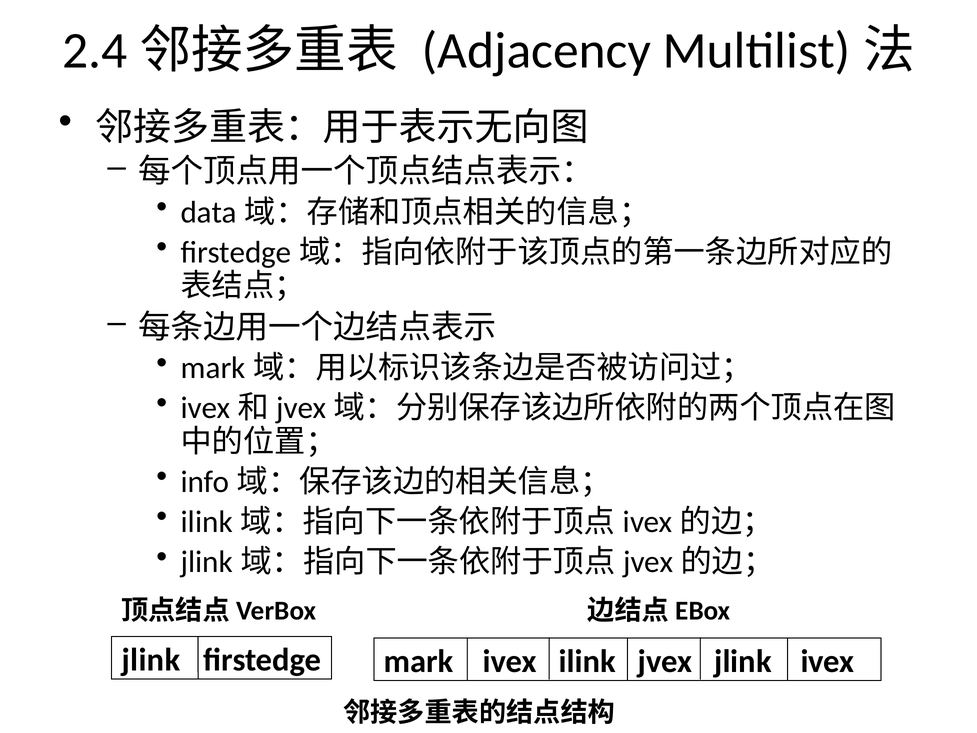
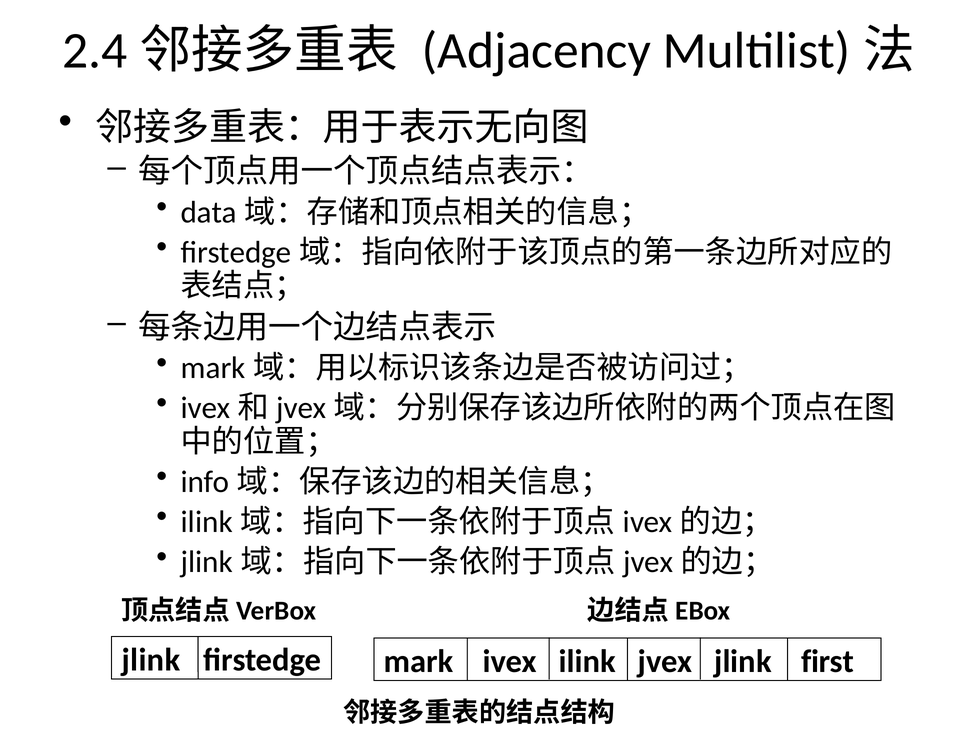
jlink ivex: ivex -> first (827, 661)
